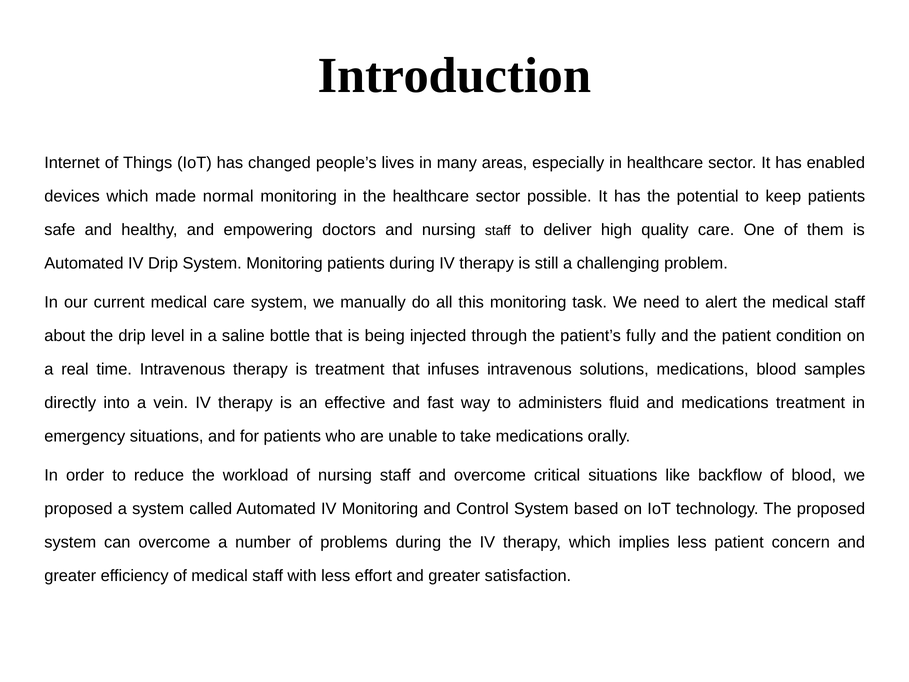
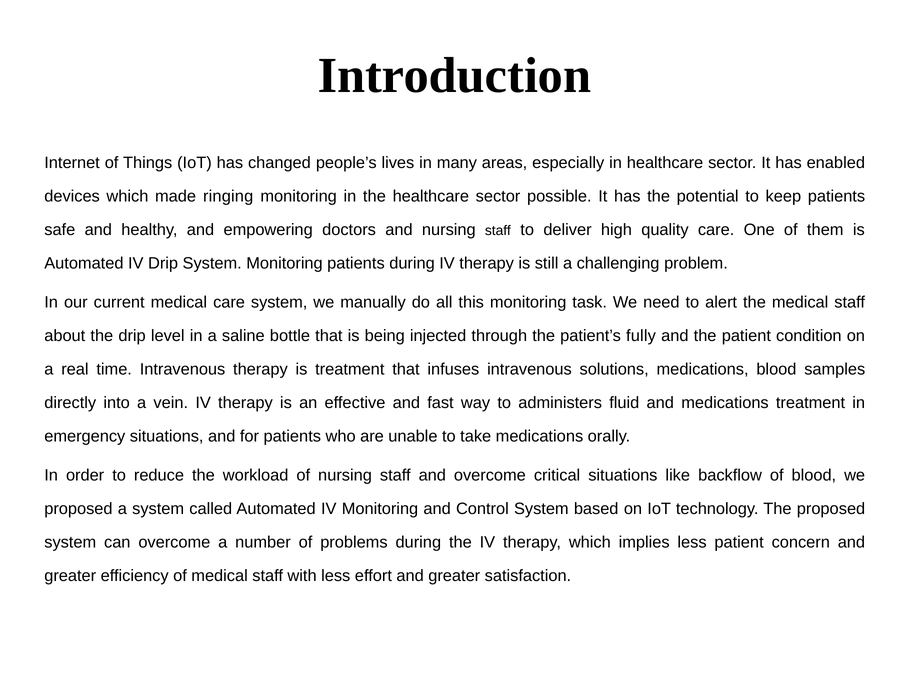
normal: normal -> ringing (228, 196)
